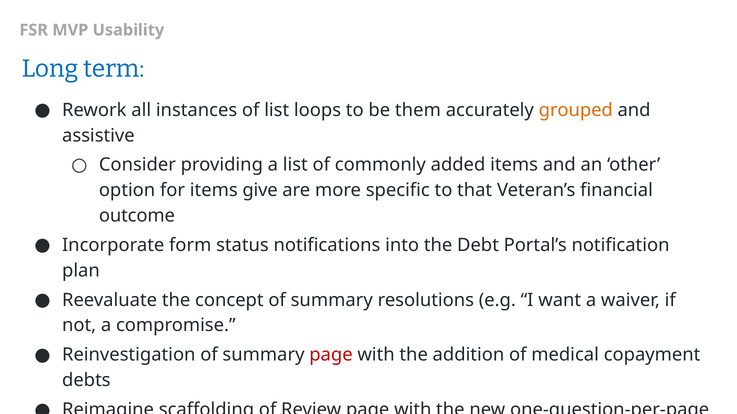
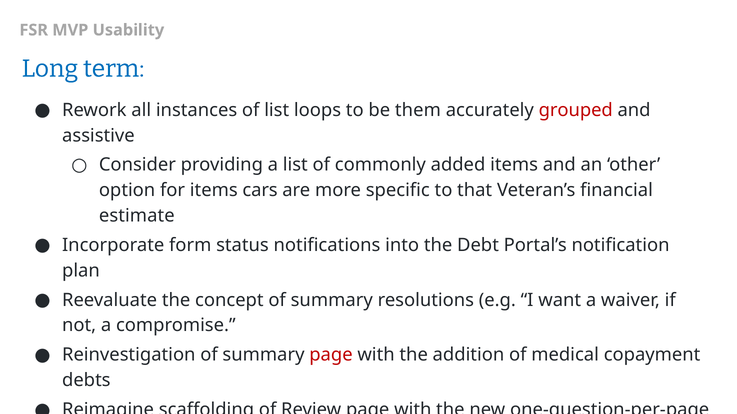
grouped colour: orange -> red (576, 110)
give: give -> cars (260, 191)
outcome: outcome -> estimate (137, 216)
